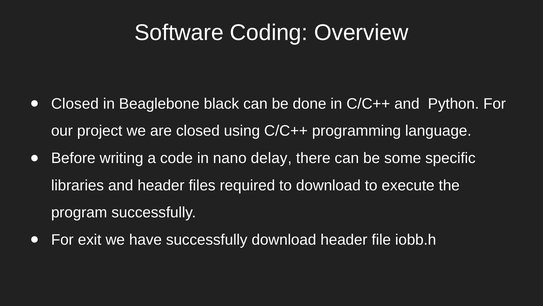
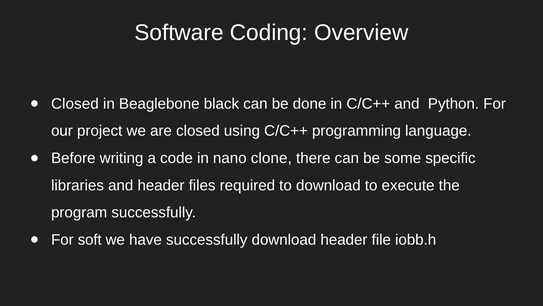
delay: delay -> clone (271, 158)
exit: exit -> soft (90, 239)
